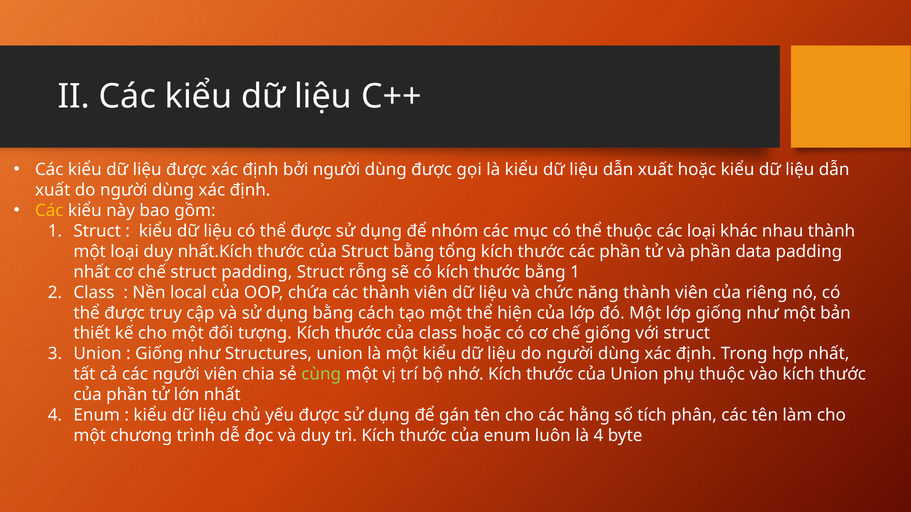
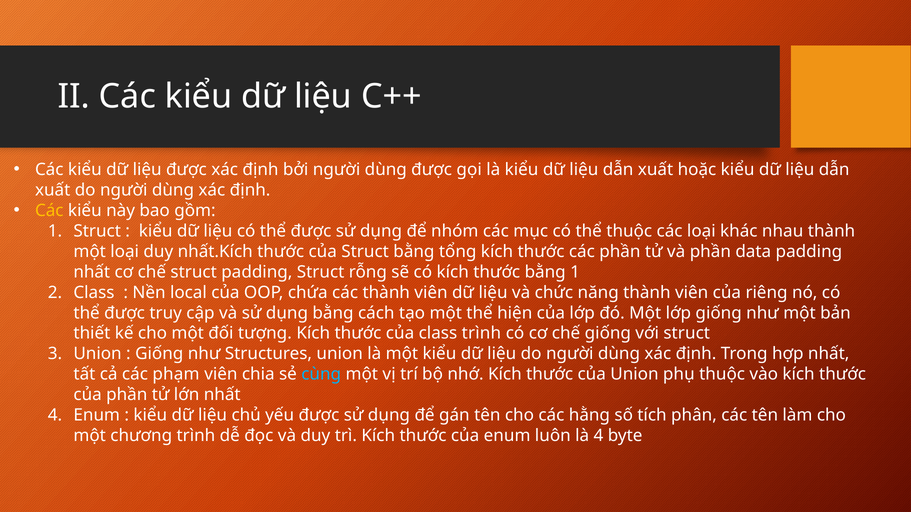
class hoặc: hoặc -> trình (481, 334)
các người: người -> phạm (176, 375)
cùng colour: light green -> light blue (321, 375)
